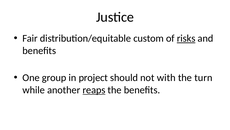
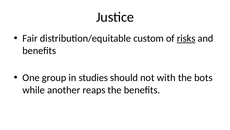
project: project -> studies (93, 77)
turn: turn -> bots (203, 77)
reaps underline: present -> none (94, 90)
